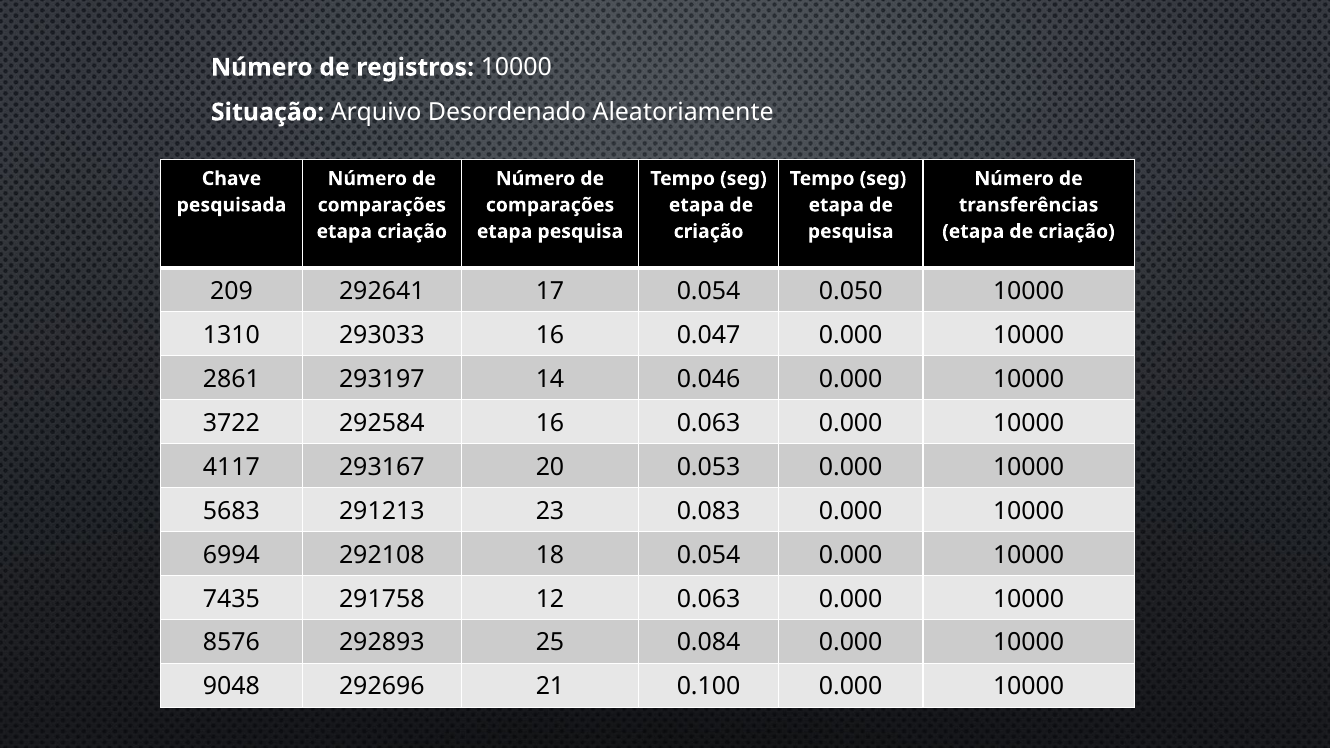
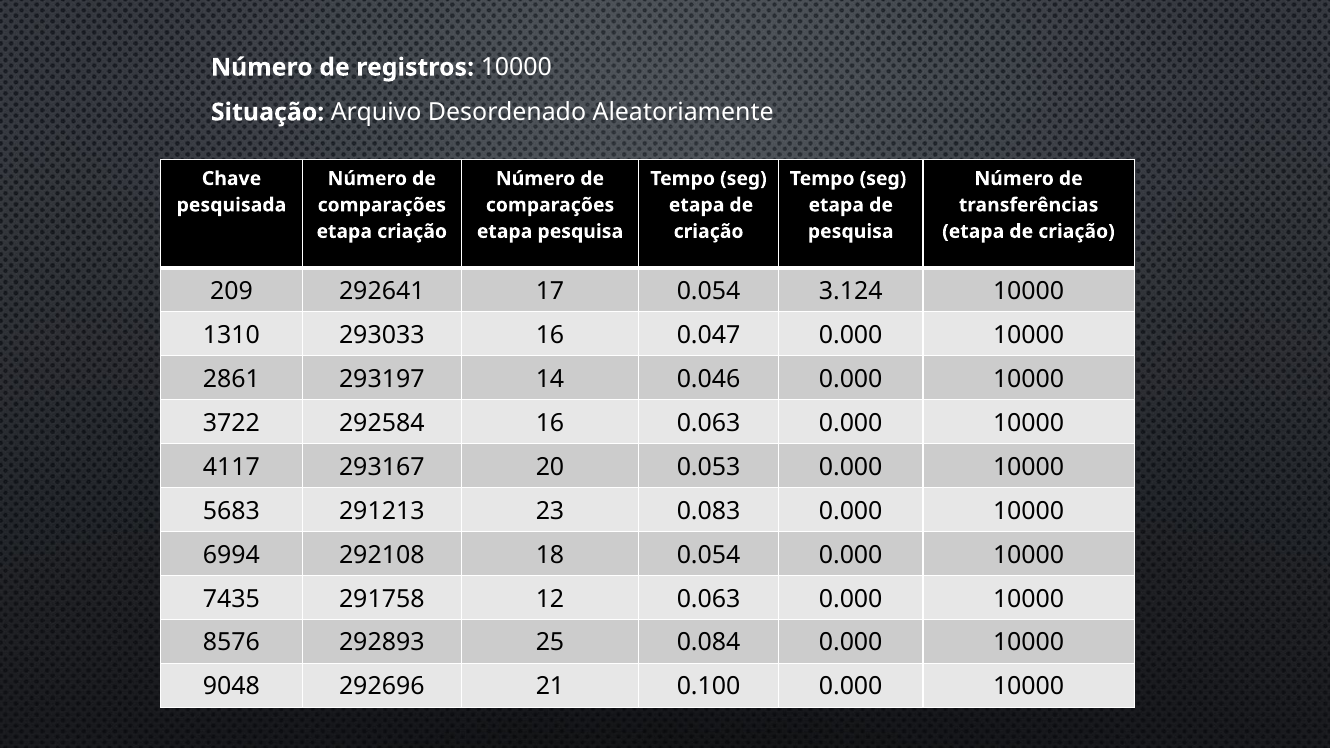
0.050: 0.050 -> 3.124 (851, 291)
